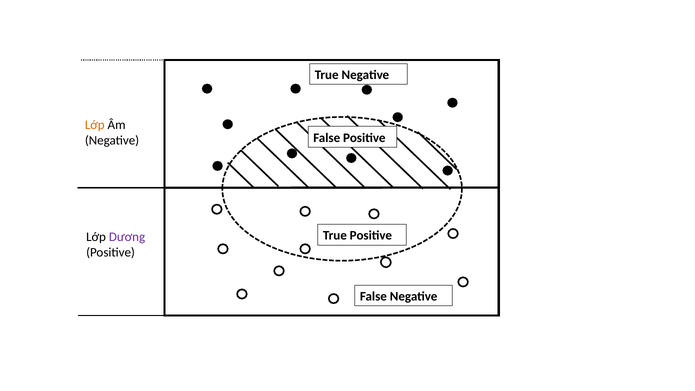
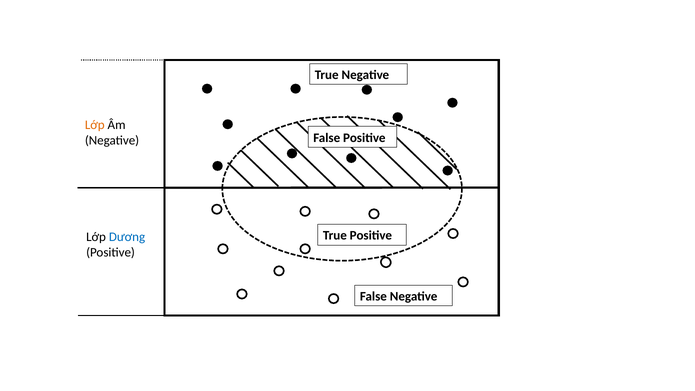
Dương colour: purple -> blue (127, 237)
